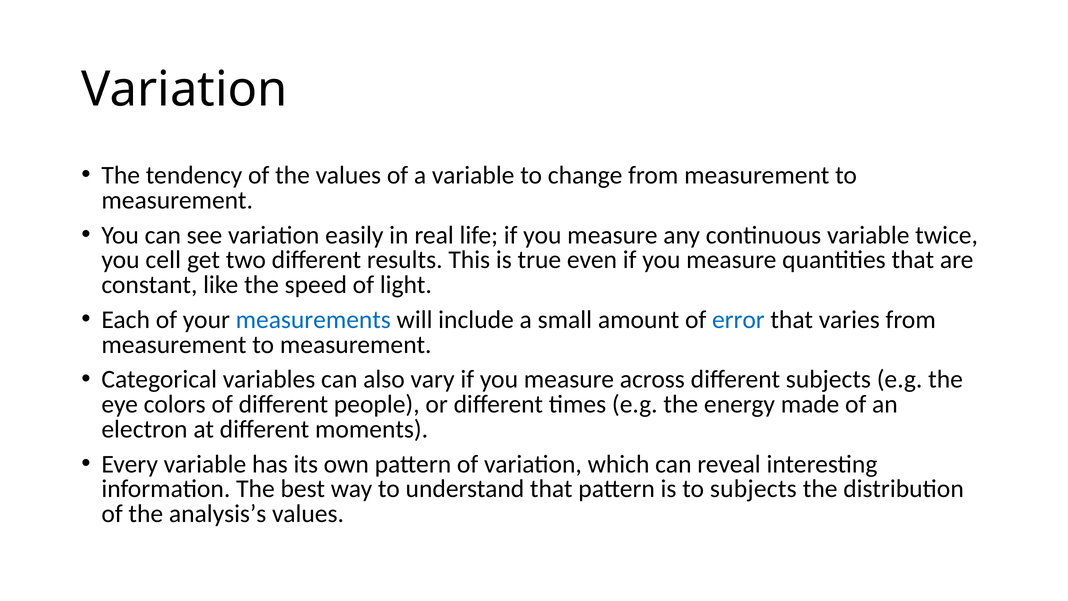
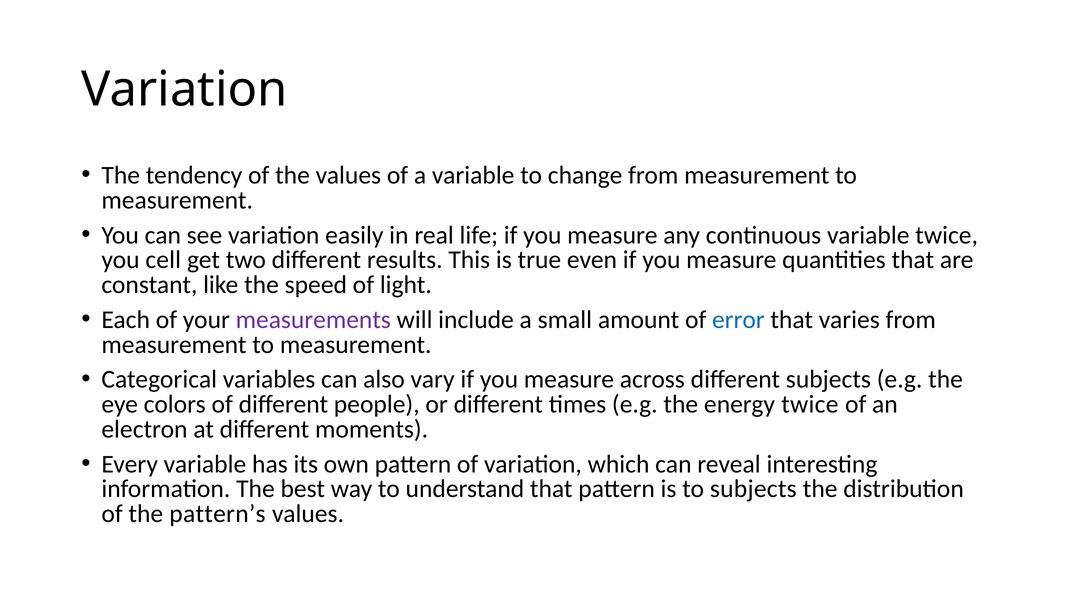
measurements colour: blue -> purple (313, 320)
energy made: made -> twice (810, 404)
analysis’s: analysis’s -> pattern’s (217, 514)
